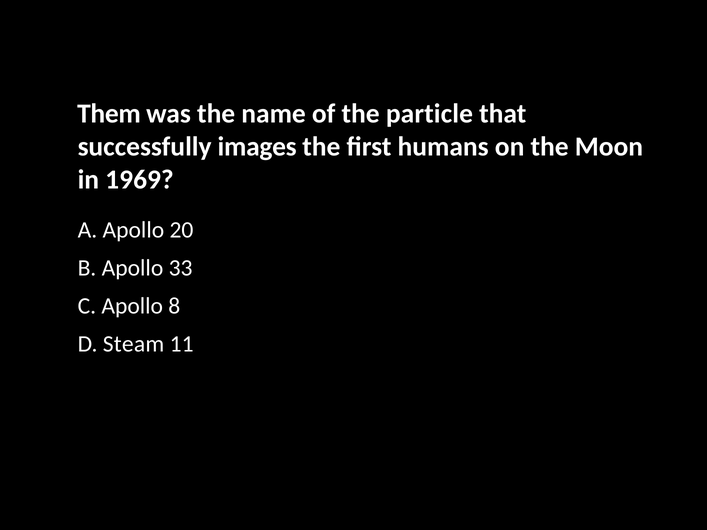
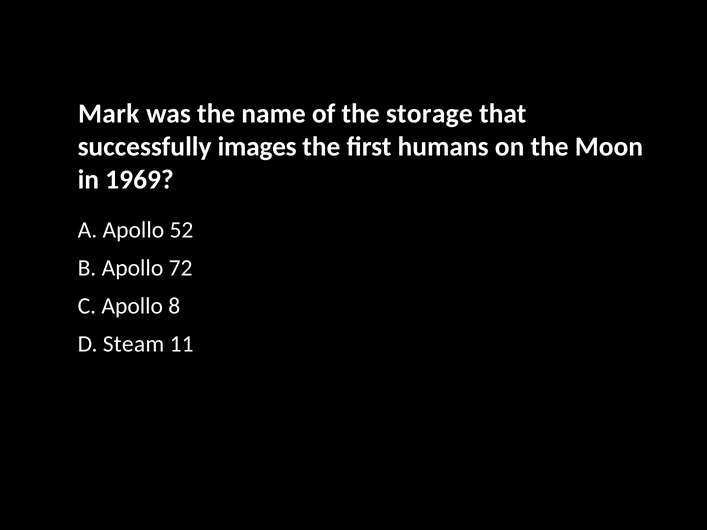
Them: Them -> Mark (109, 114)
particle: particle -> storage (429, 114)
20: 20 -> 52 (181, 230)
33: 33 -> 72 (181, 268)
